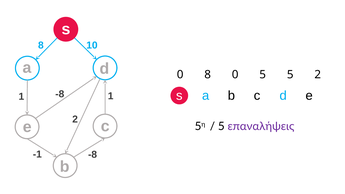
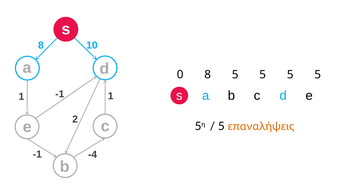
8 0: 0 -> 5 (235, 75)
2: 2 -> 5 (318, 75)
-8: -8 -> -1 (60, 94)
επαναλήψεις colour: purple -> orange (261, 126)
-1 -8: -8 -> -4 (93, 155)
